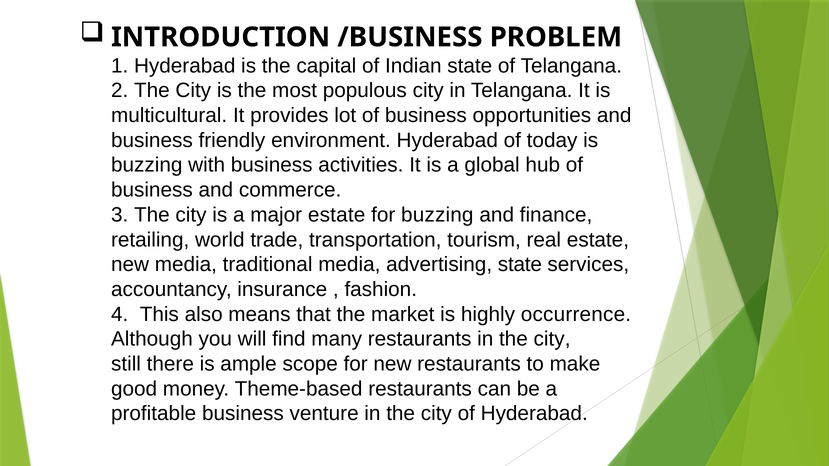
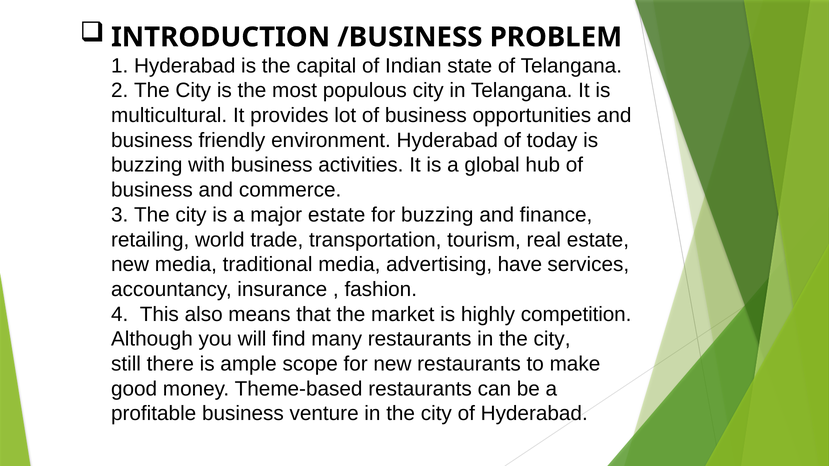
advertising state: state -> have (520, 265)
occurrence: occurrence -> competition (576, 314)
